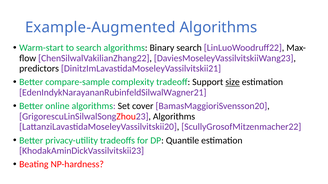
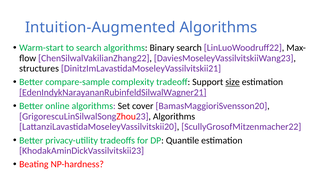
Example-Augmented: Example-Augmented -> Intuition-Augmented (100, 28)
predictors: predictors -> structures (39, 69)
EdenIndykNarayananRubinfeldSilwalWagner21 underline: none -> present (113, 93)
